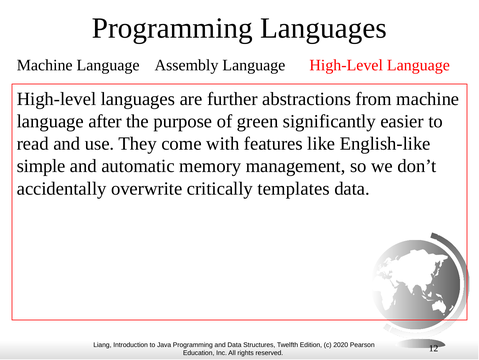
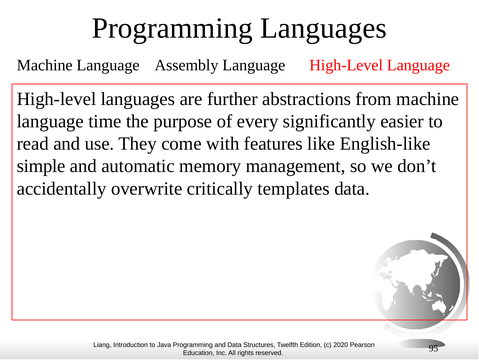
after: after -> time (105, 121)
green: green -> every (258, 121)
12: 12 -> 95 (434, 348)
